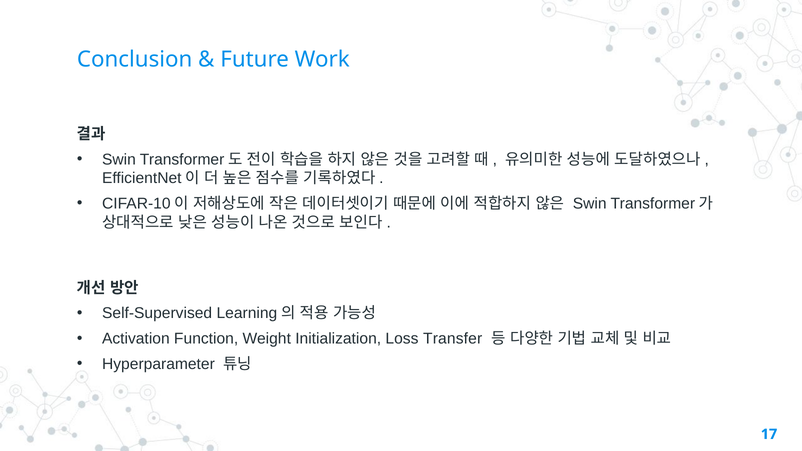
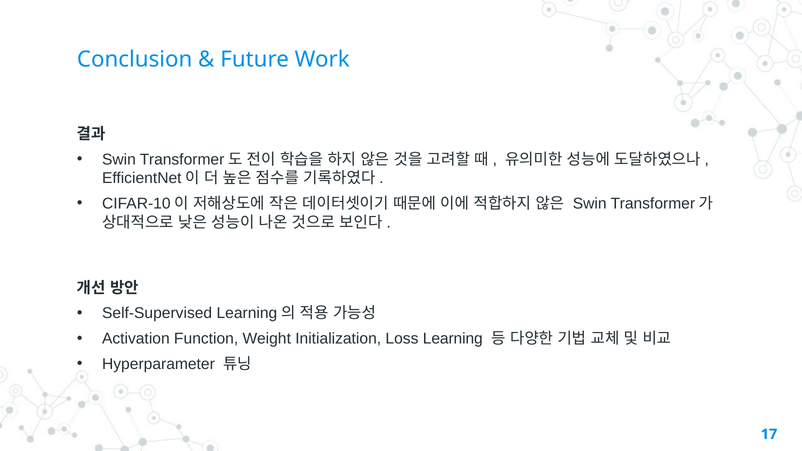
Loss Transfer: Transfer -> Learning (453, 339)
